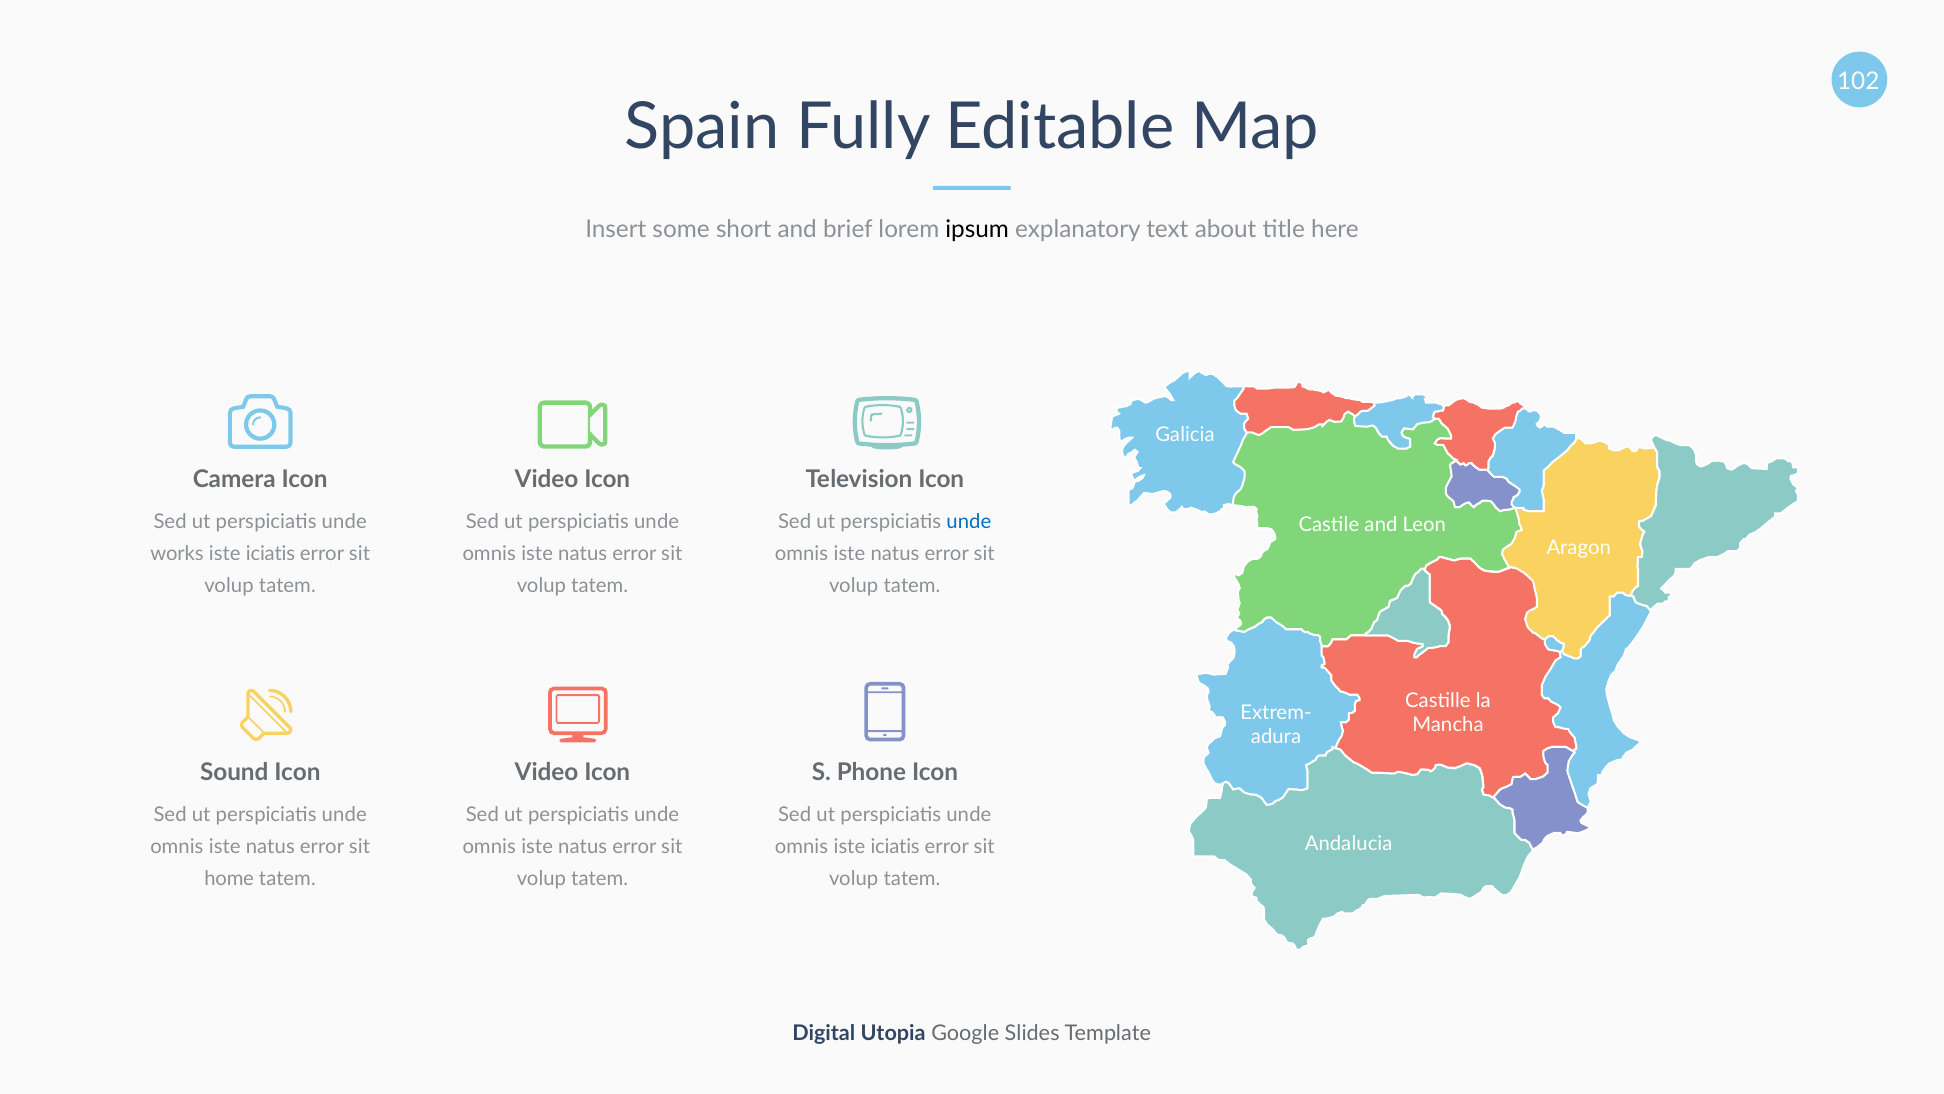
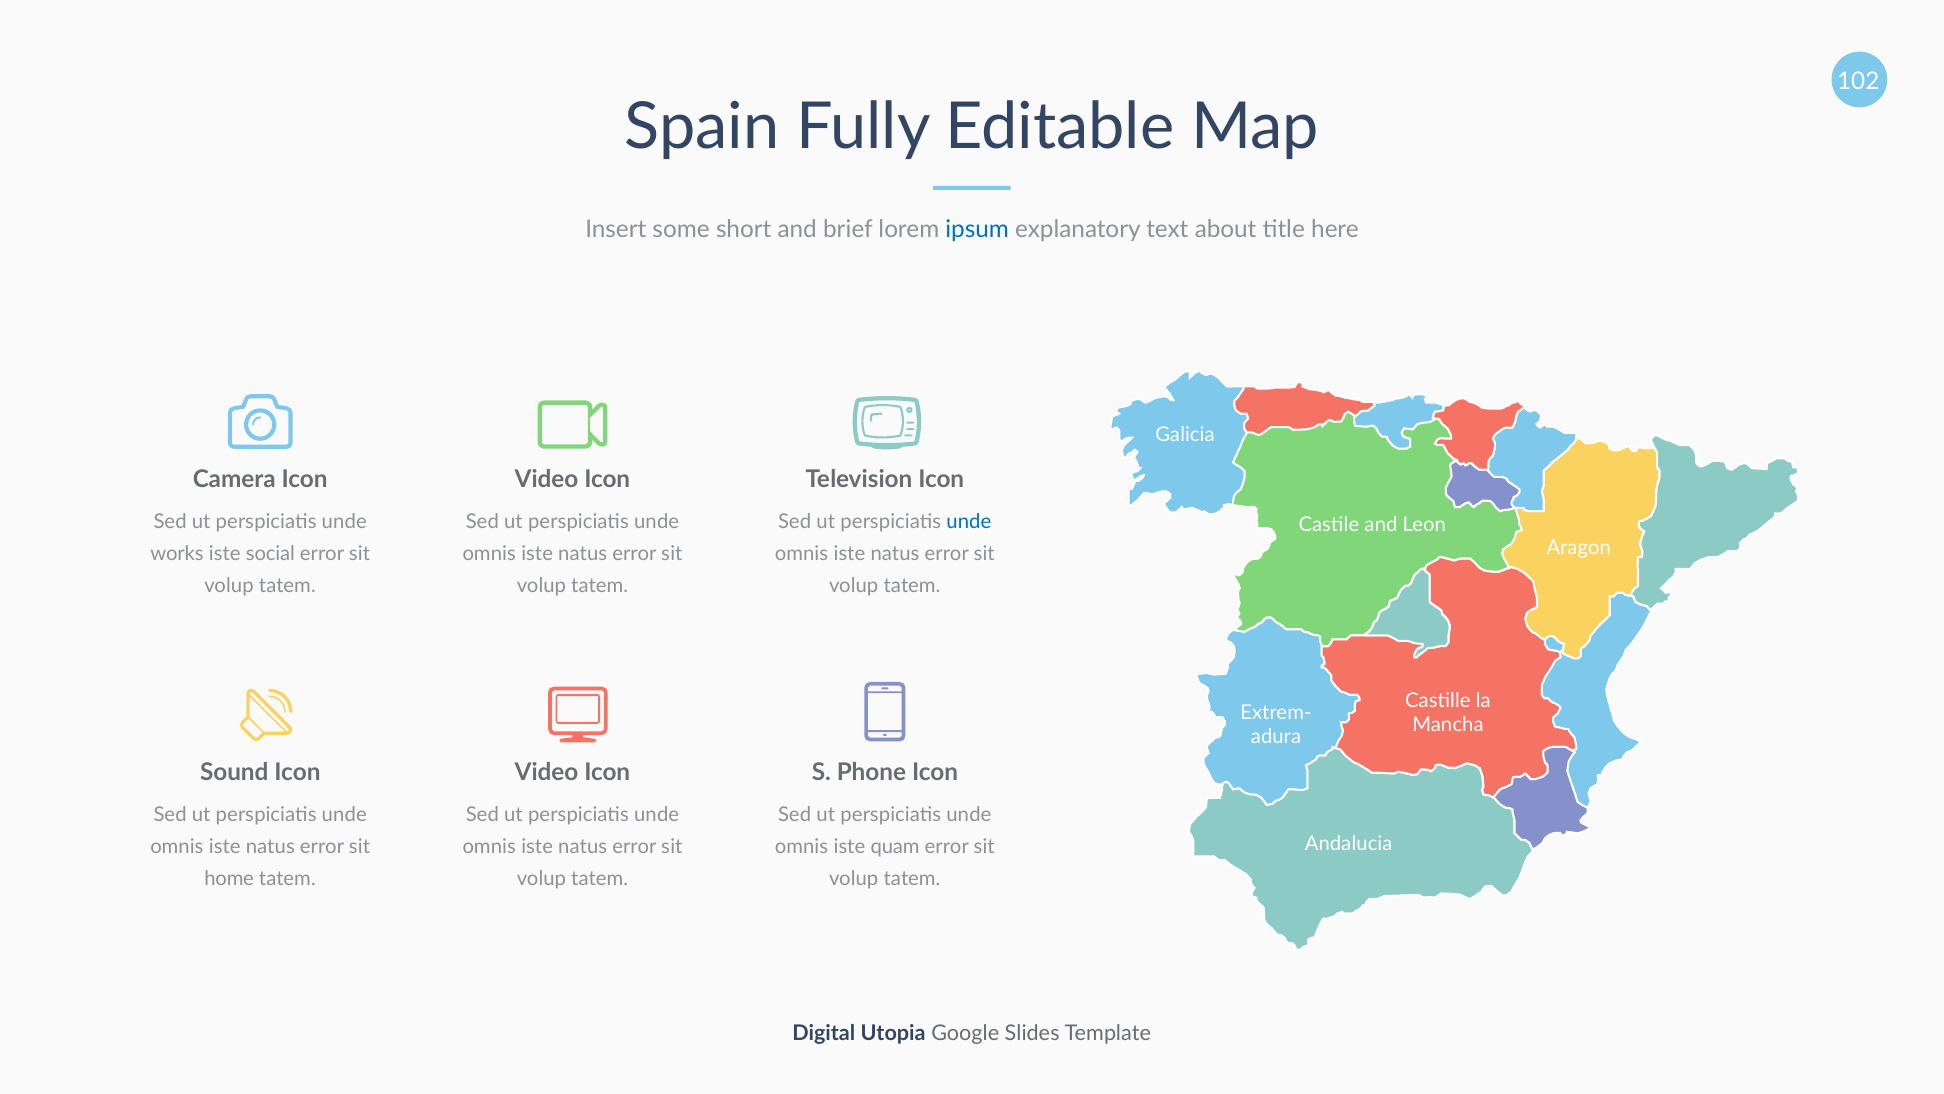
ipsum colour: black -> blue (977, 230)
iciatis: iciatis -> social (270, 554)
omnis iste iciatis: iciatis -> quam (895, 847)
